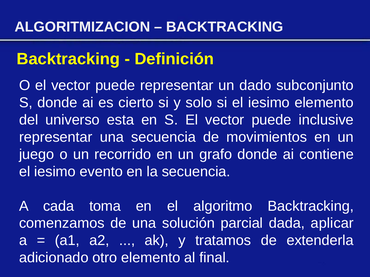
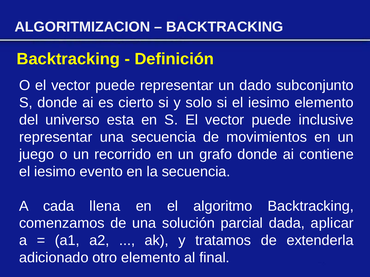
toma: toma -> llena (105, 206)
